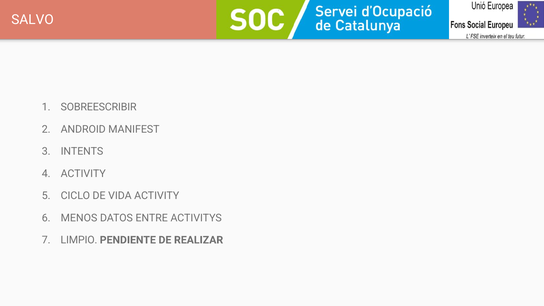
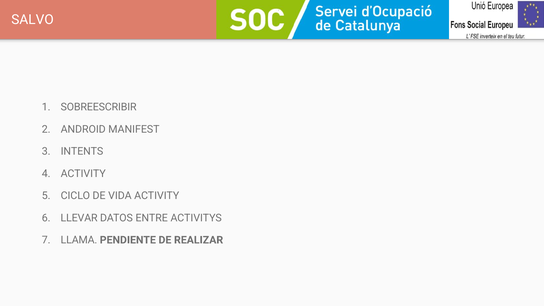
MENOS: MENOS -> LLEVAR (79, 218)
LIMPIO: LIMPIO -> LLAMA (79, 240)
